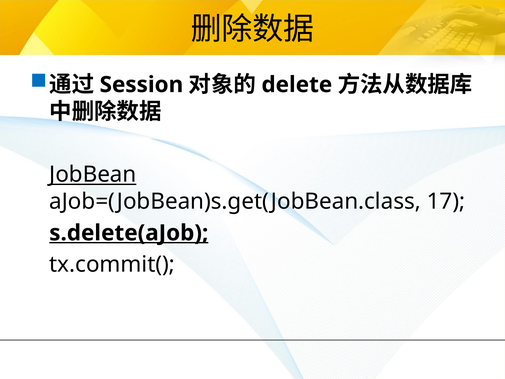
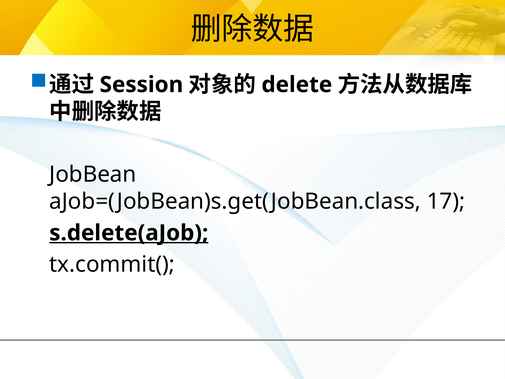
JobBean underline: present -> none (93, 174)
